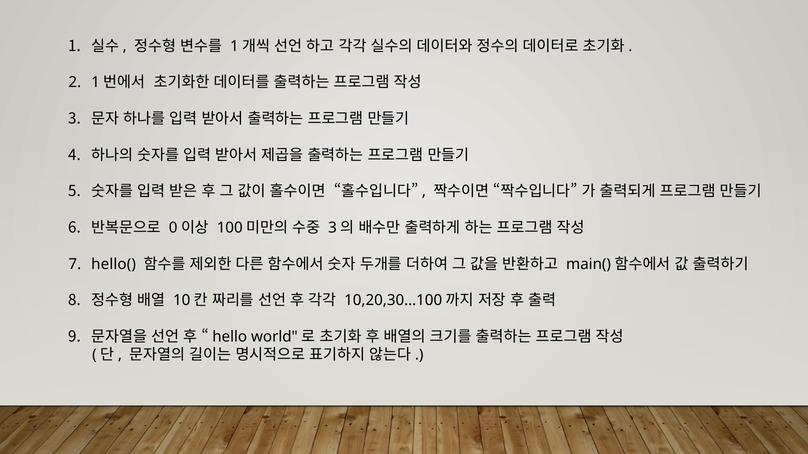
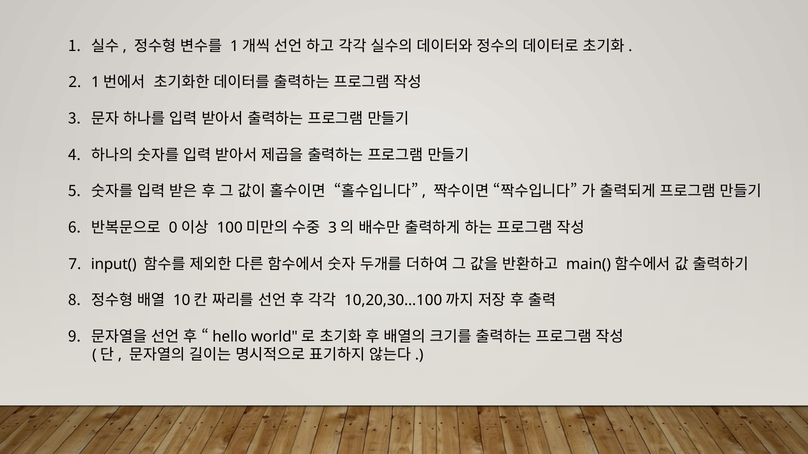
hello(: hello( -> input( (114, 264)
